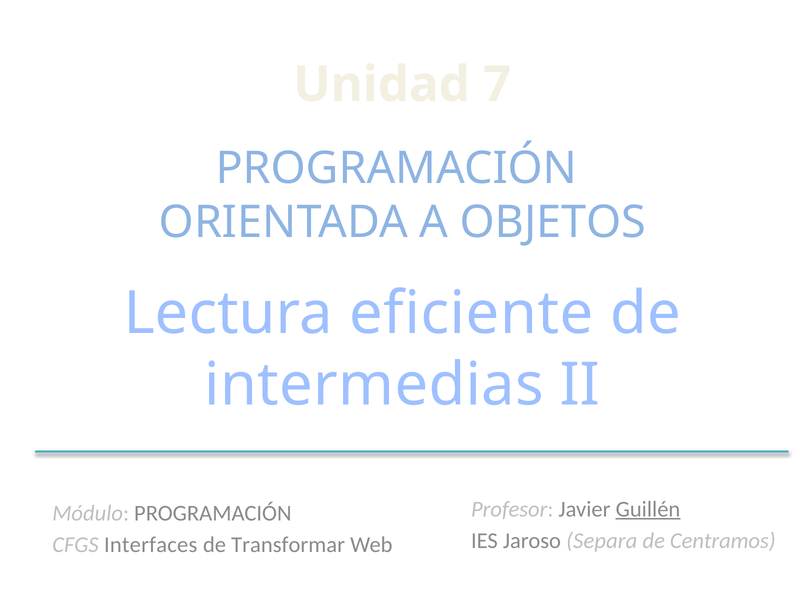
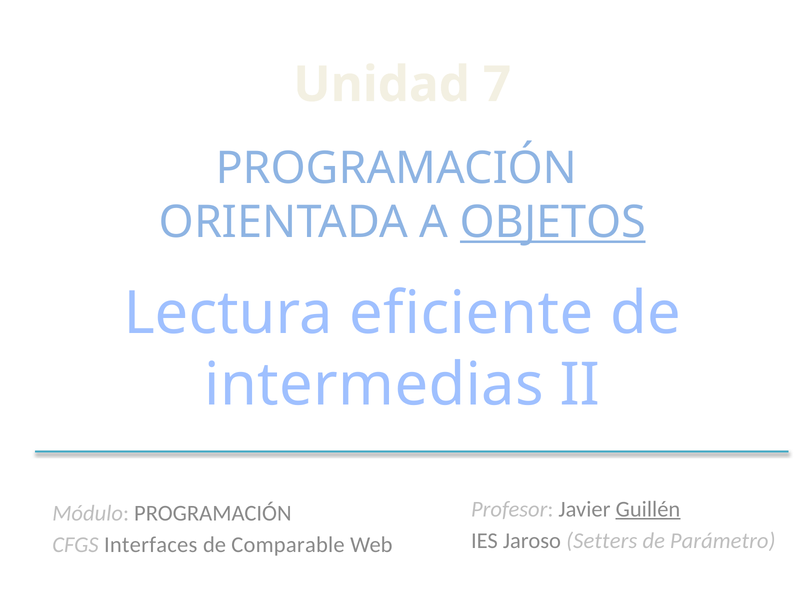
OBJETOS underline: none -> present (553, 222)
Separa: Separa -> Setters (602, 540)
Centramos: Centramos -> Parámetro (723, 540)
Transformar: Transformar -> Comparable (288, 544)
